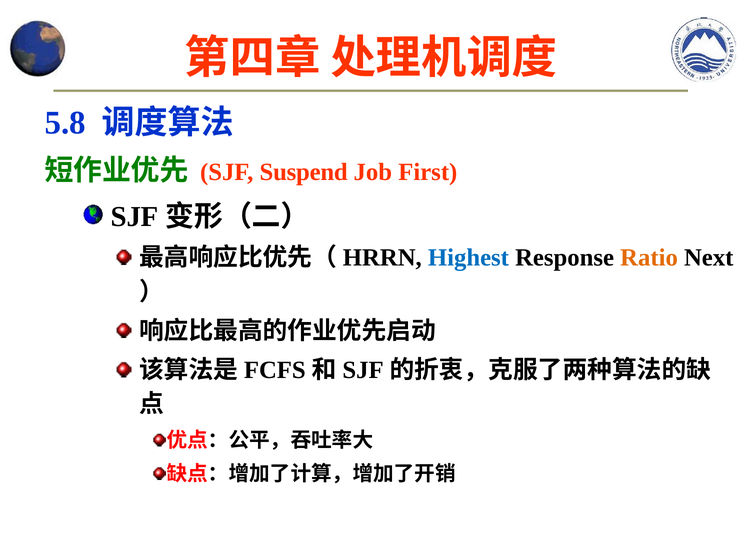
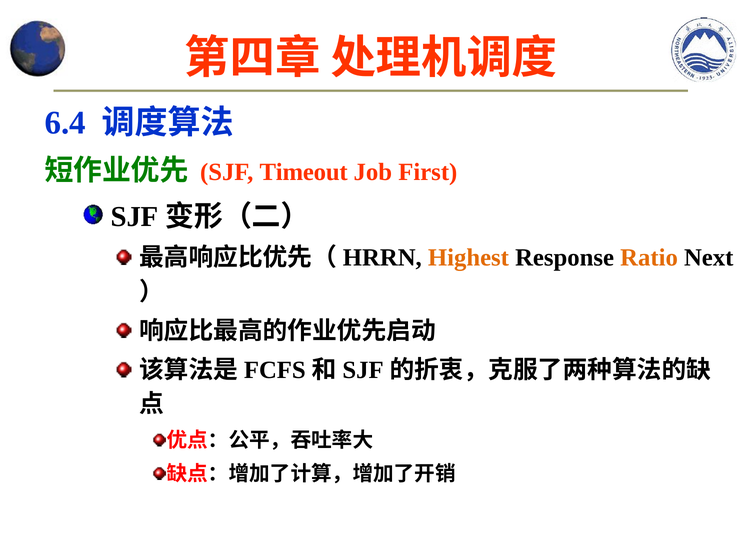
5.8: 5.8 -> 6.4 (65, 123)
Suspend: Suspend -> Timeout (304, 172)
Highest colour: blue -> orange (468, 258)
